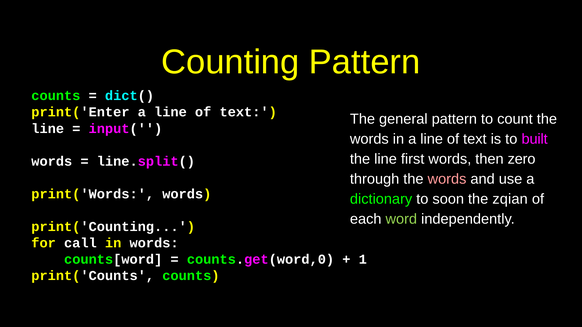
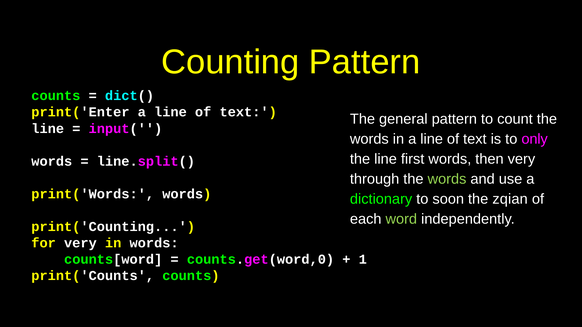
built: built -> only (535, 139)
then zero: zero -> very (521, 159)
words colour: pink -> light green (447, 179)
for call: call -> very (80, 243)
